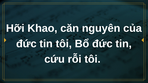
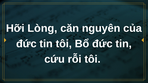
Khao: Khao -> Lòng (42, 28)
